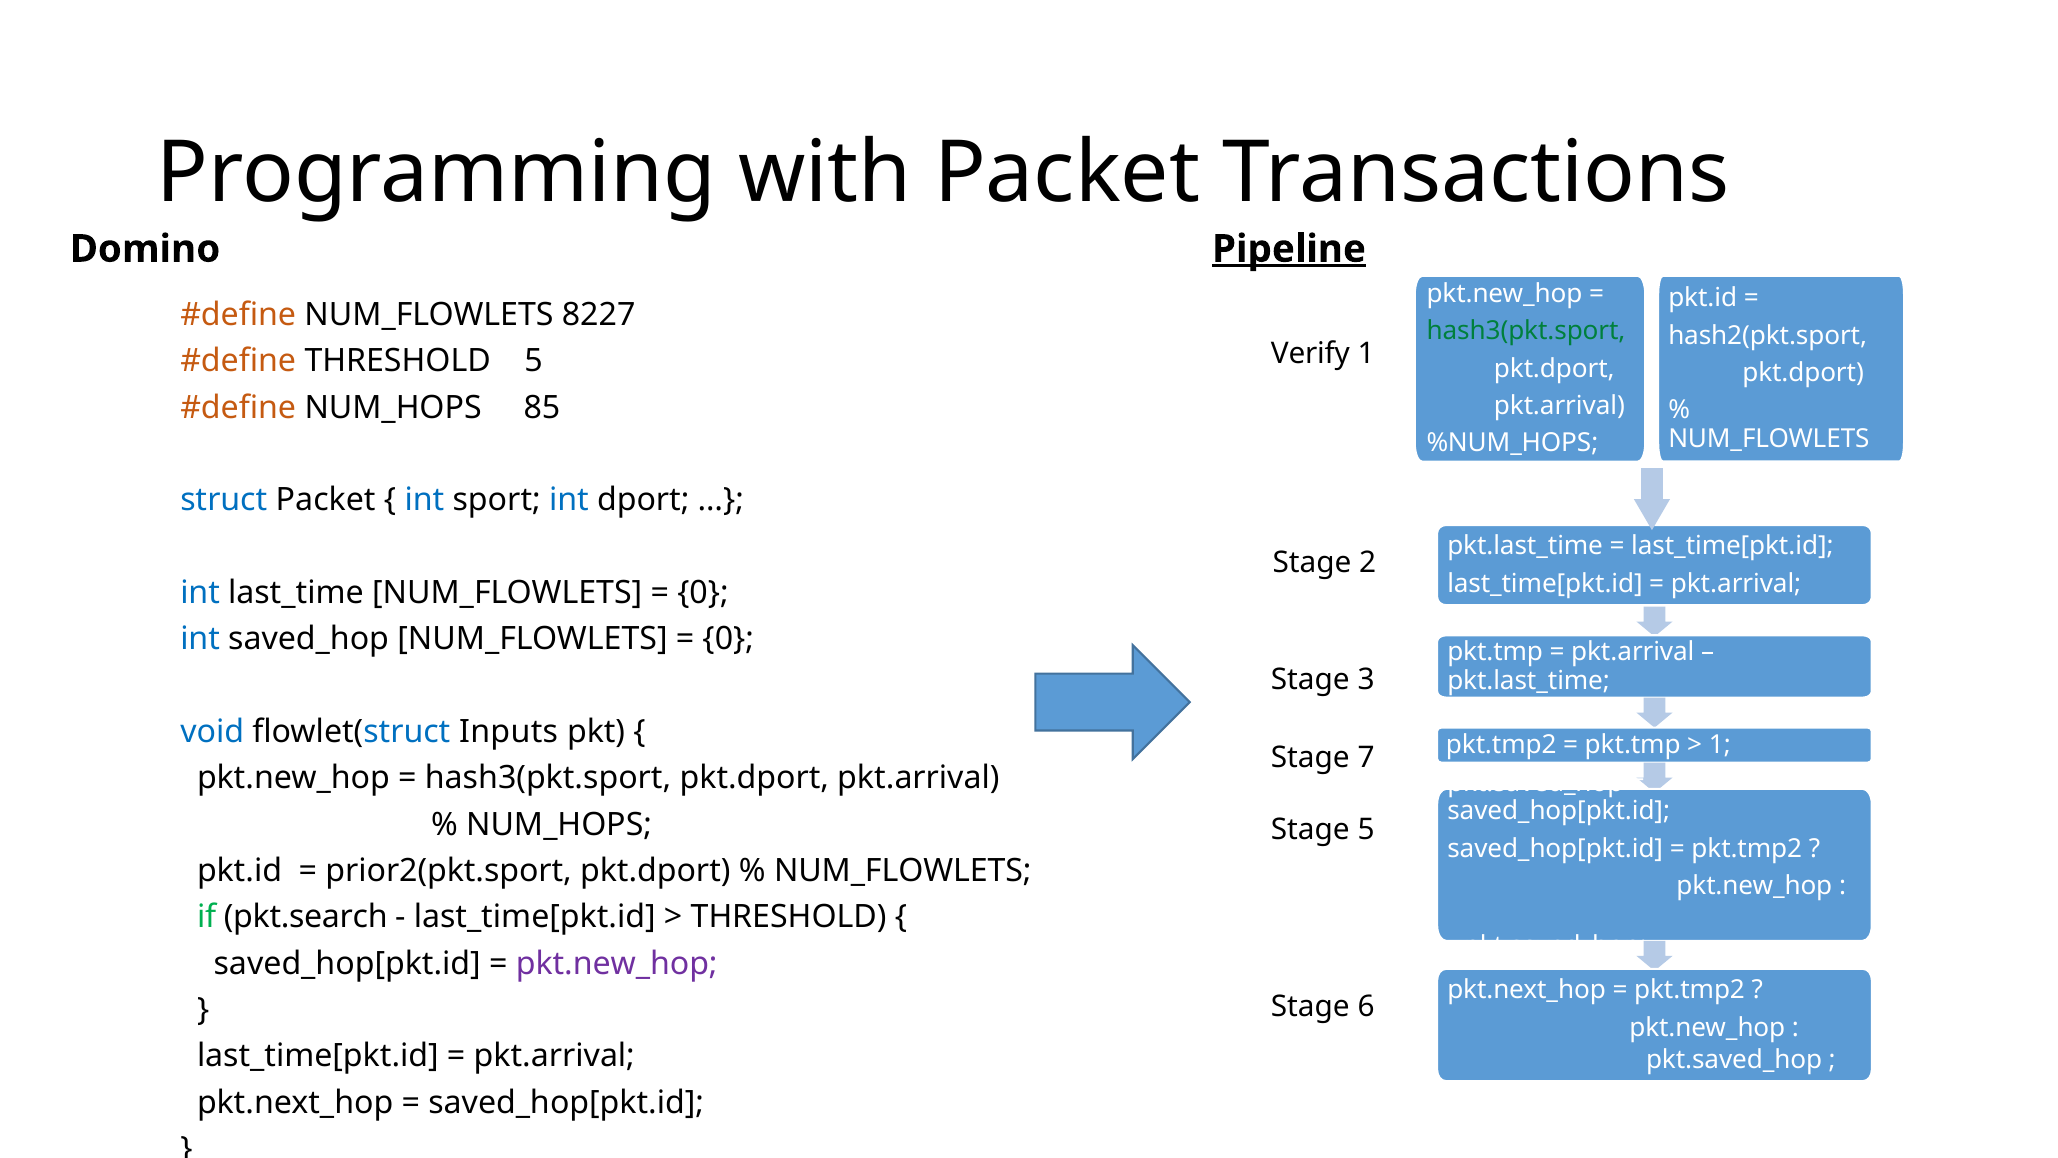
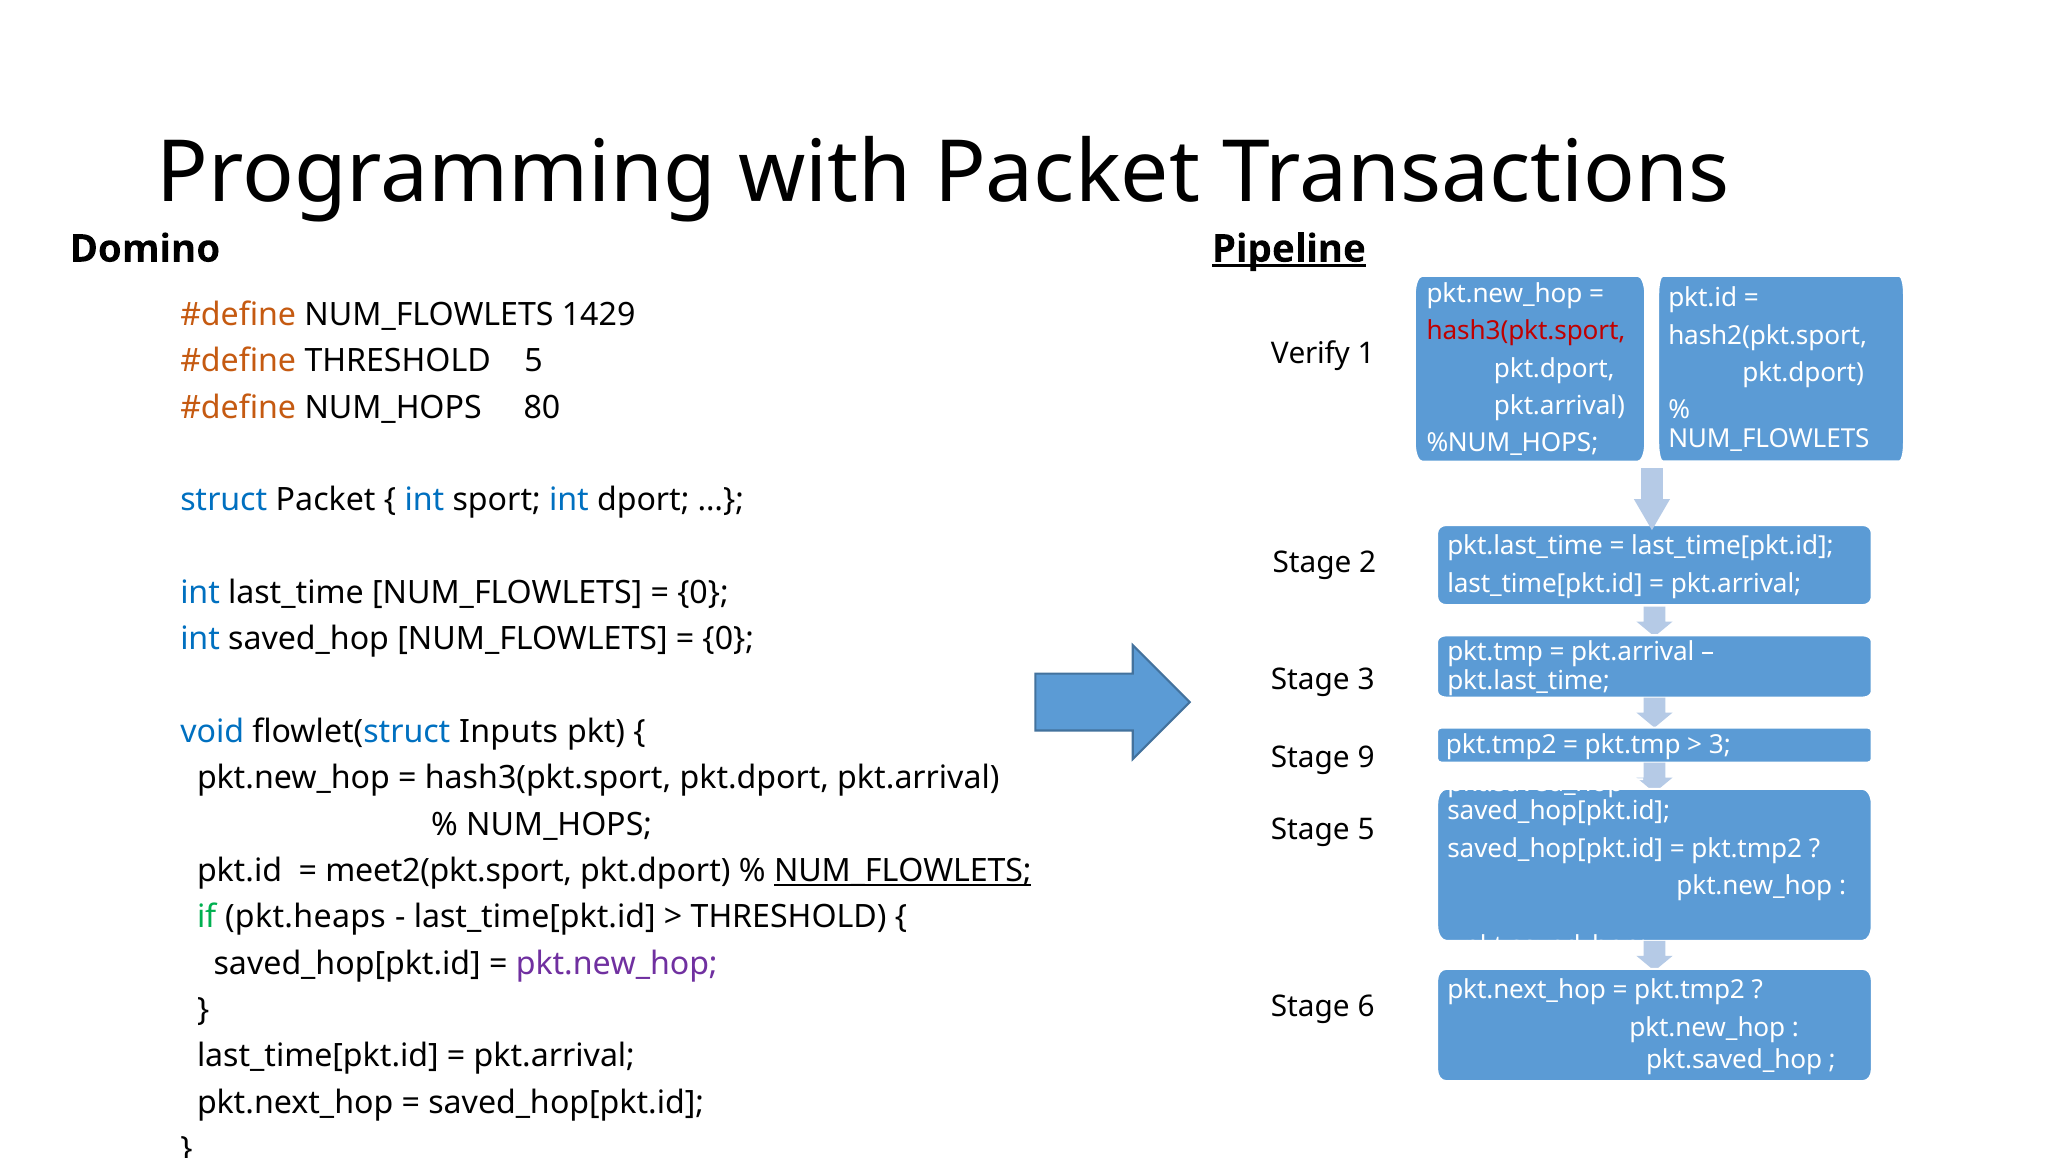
8227: 8227 -> 1429 (599, 315)
hash3(pkt.sport colour: green -> red (1526, 331)
85: 85 -> 80 (542, 408)
1: 1 -> 3 (1720, 745)
7: 7 -> 9 (1366, 758)
prior2(pkt.sport: prior2(pkt.sport -> meet2(pkt.sport (449, 871)
NUM_FLOWLETS underline: none -> present (903, 871)
pkt.search: pkt.search -> pkt.heaps (305, 917)
